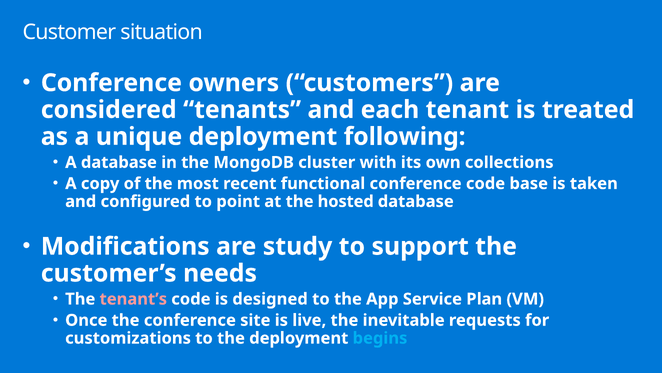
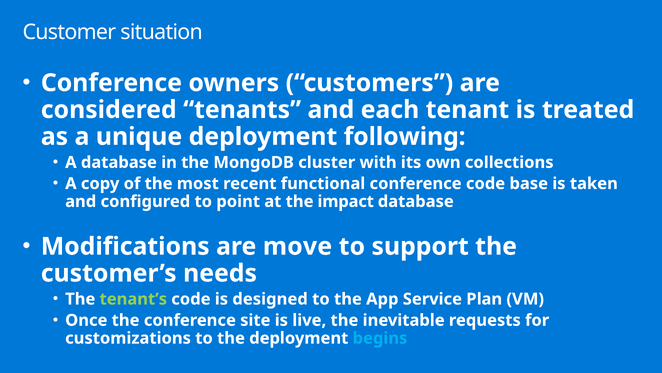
hosted: hosted -> impact (346, 201)
study: study -> move (297, 246)
tenant’s colour: pink -> light green (133, 299)
